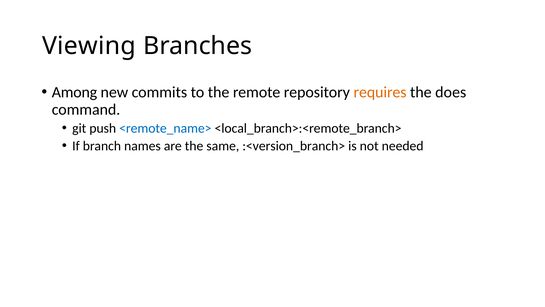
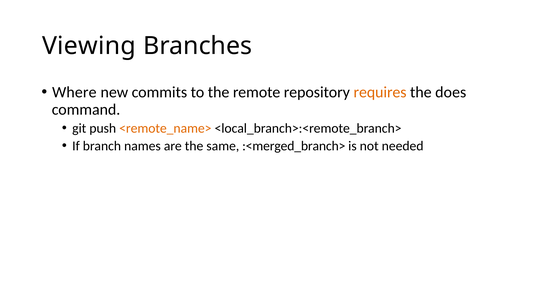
Among: Among -> Where (74, 92)
<remote_name> colour: blue -> orange (165, 128)
:<version_branch>: :<version_branch> -> :<merged_branch> (294, 146)
